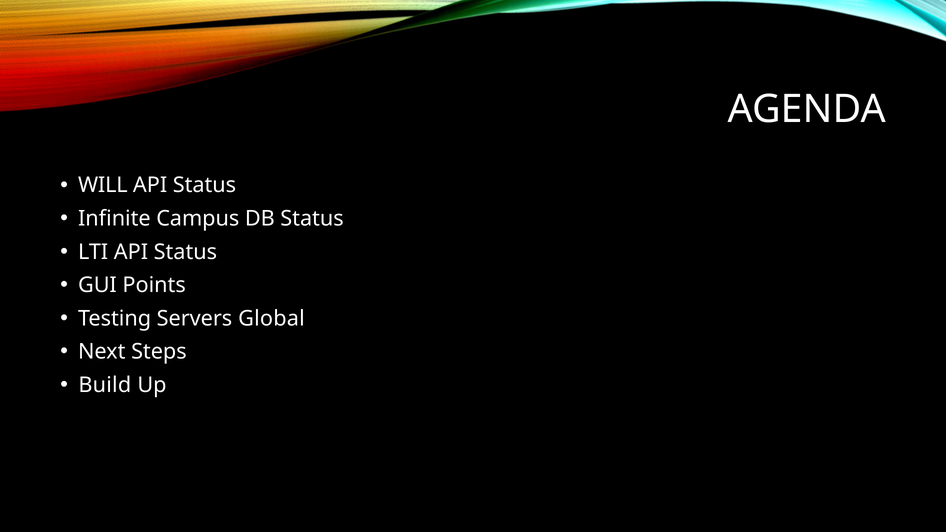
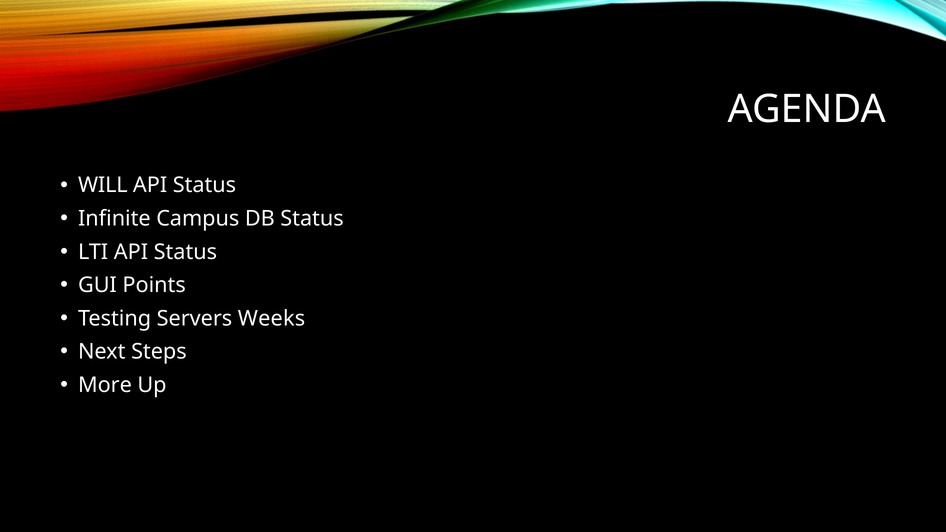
Global: Global -> Weeks (271, 318)
Build: Build -> More (105, 385)
